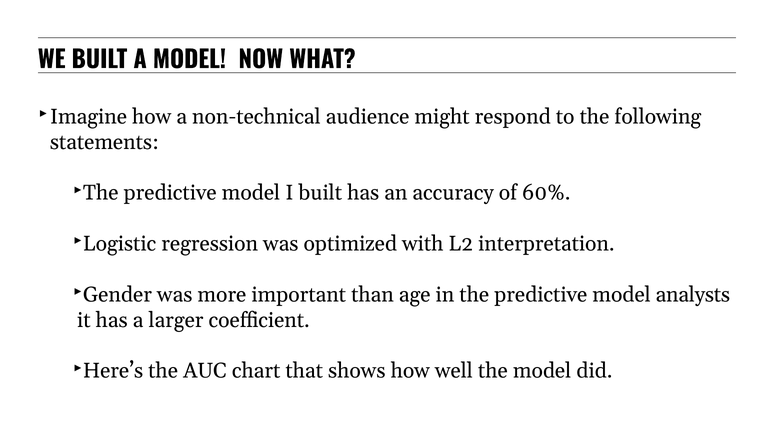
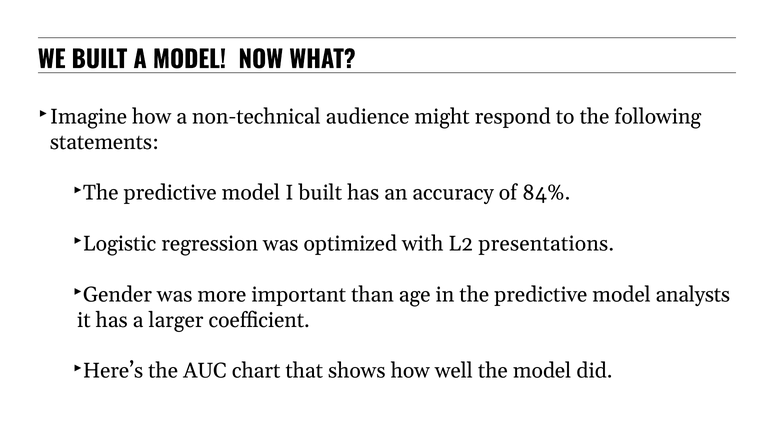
60%: 60% -> 84% (546, 193)
interpretation: interpretation -> presentations (546, 244)
